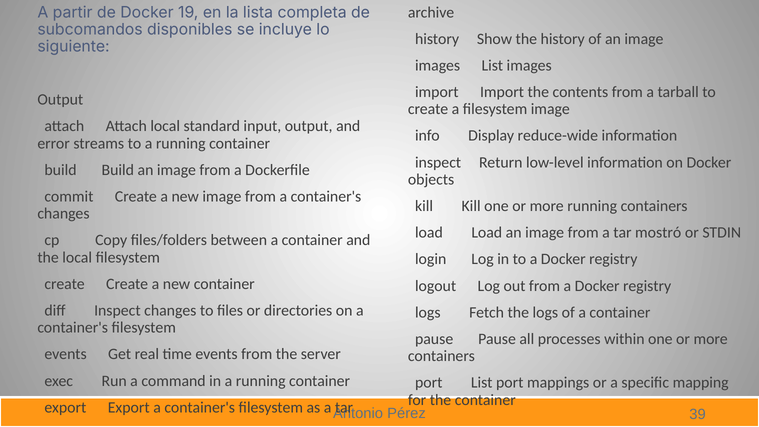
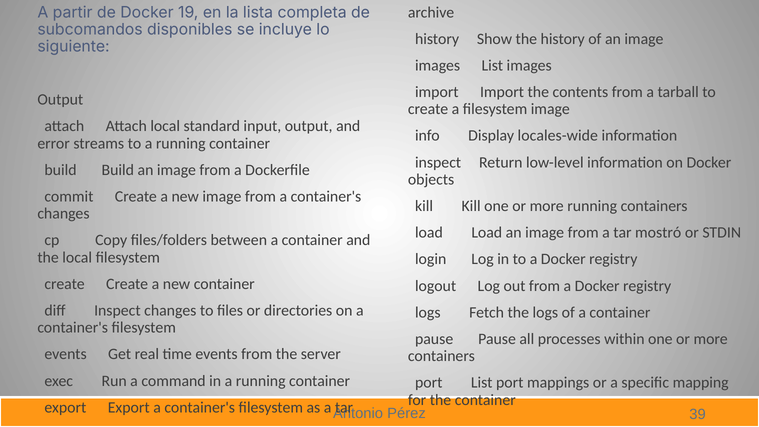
reduce-wide: reduce-wide -> locales-wide (558, 136)
